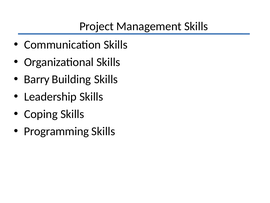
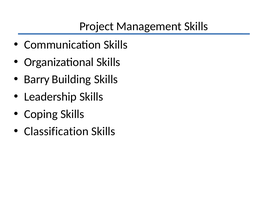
Programming: Programming -> Classification (56, 131)
